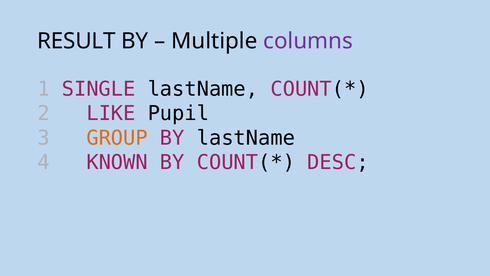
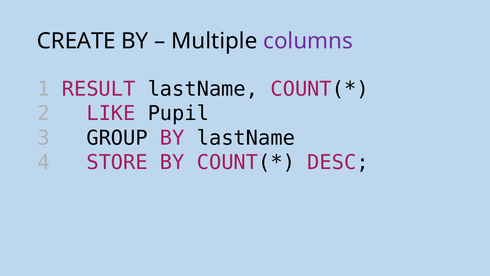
RESULT: RESULT -> CREATE (76, 41)
SINGLE: SINGLE -> RESULT (99, 89)
GROUP colour: orange -> black (117, 138)
KNOWN: KNOWN -> STORE (117, 162)
